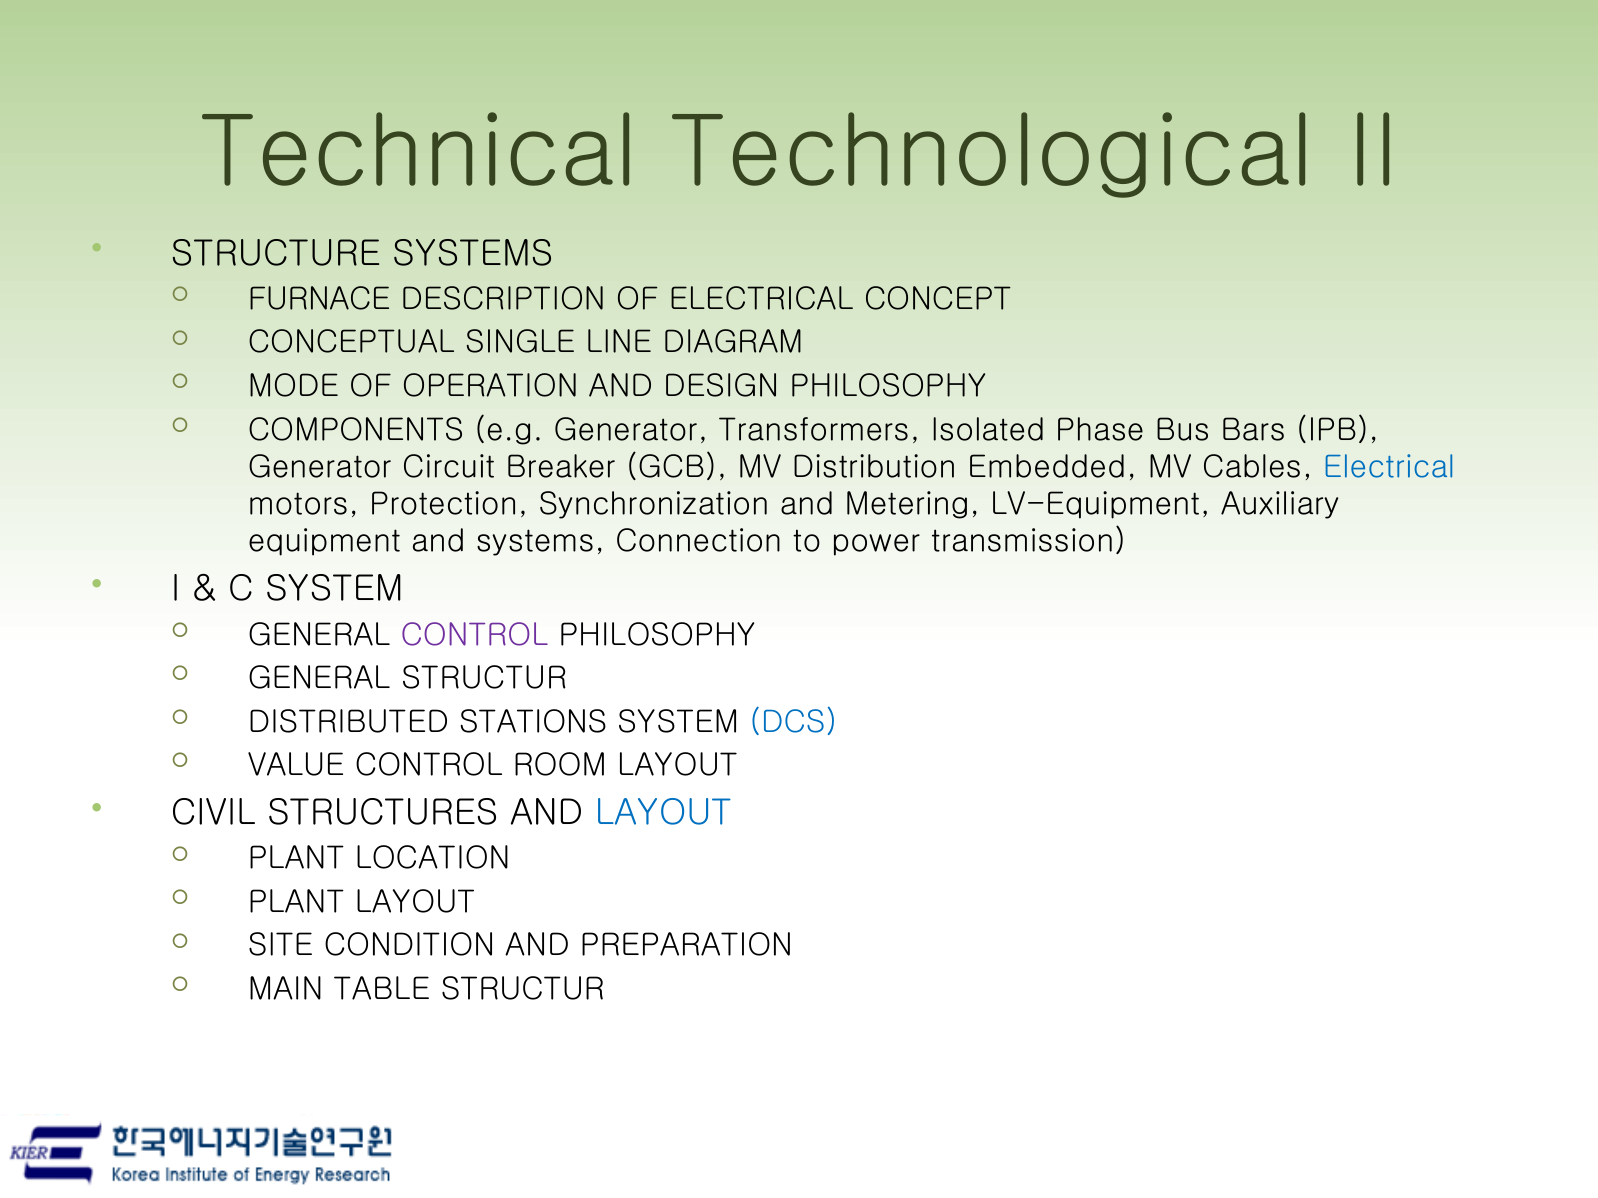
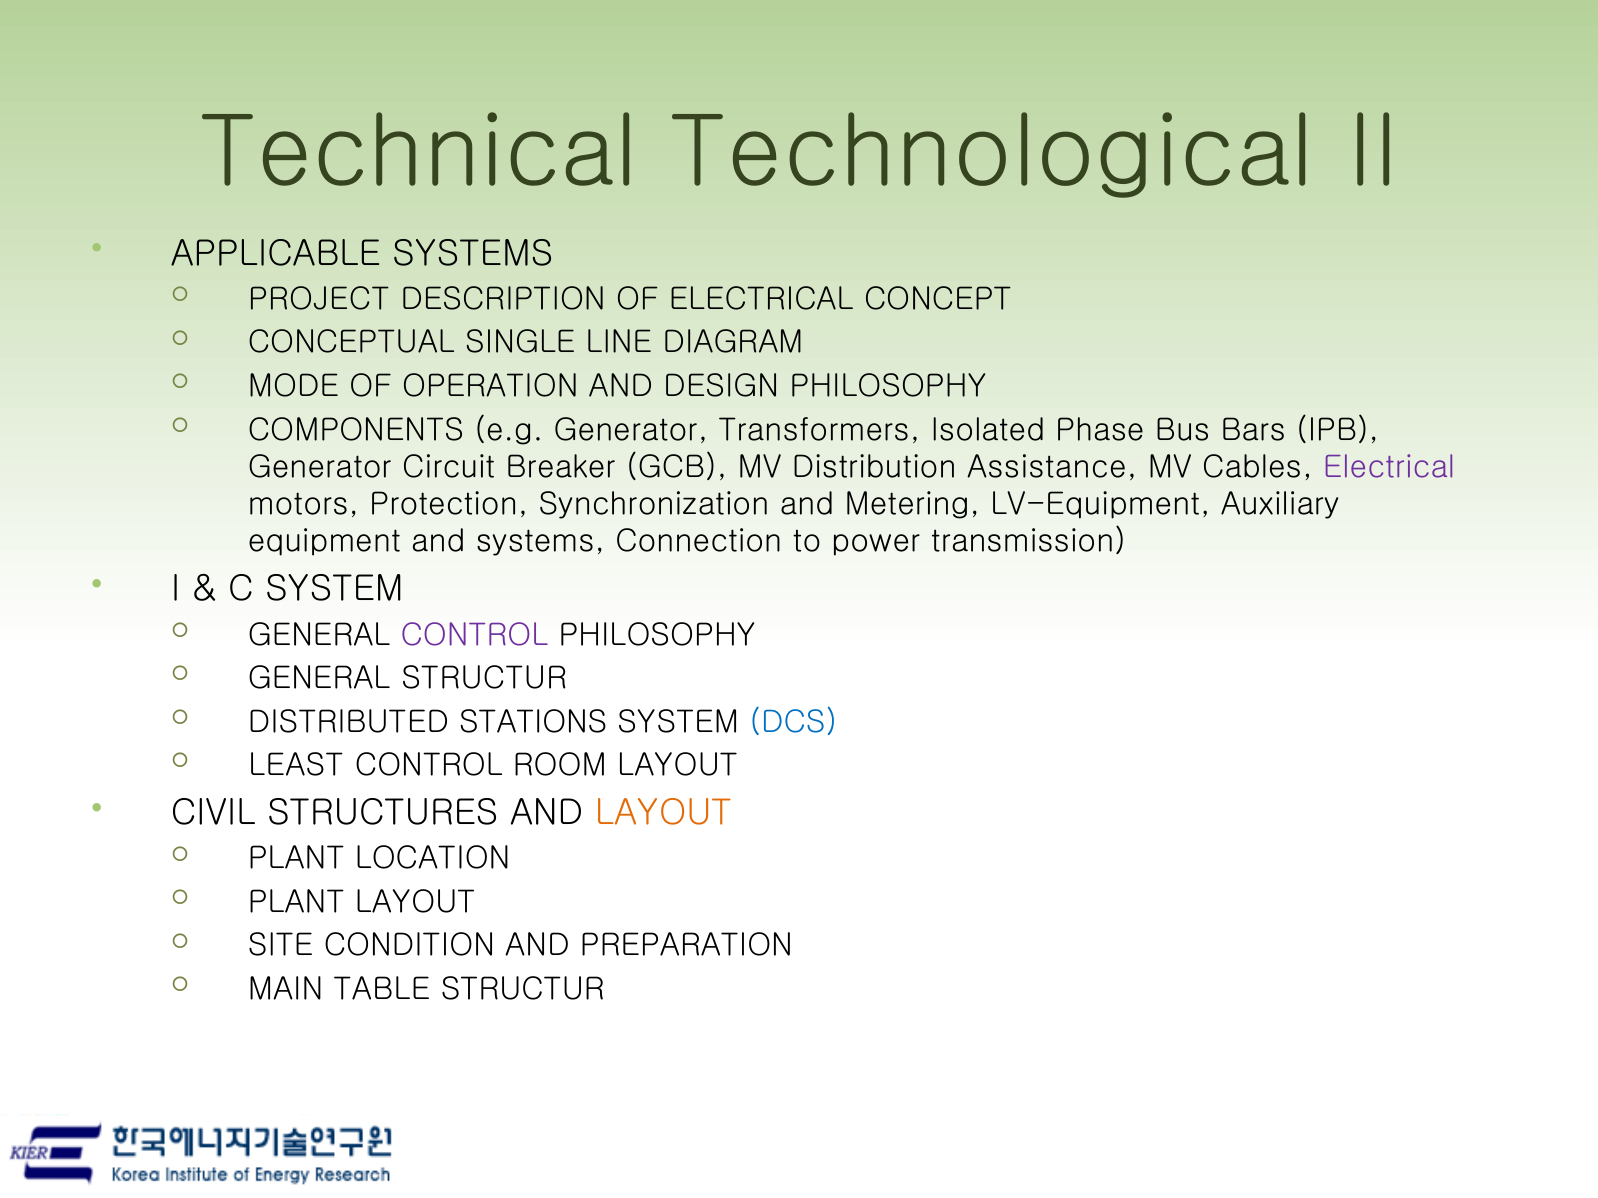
STRUCTURE: STRUCTURE -> APPLICABLE (276, 253)
FURNACE: FURNACE -> PROJECT (319, 299)
Embedded: Embedded -> Assistance (1052, 467)
Electrical colour: blue -> purple (1389, 467)
VALUE: VALUE -> LEAST (296, 766)
LAYOUT colour: blue -> orange (663, 813)
